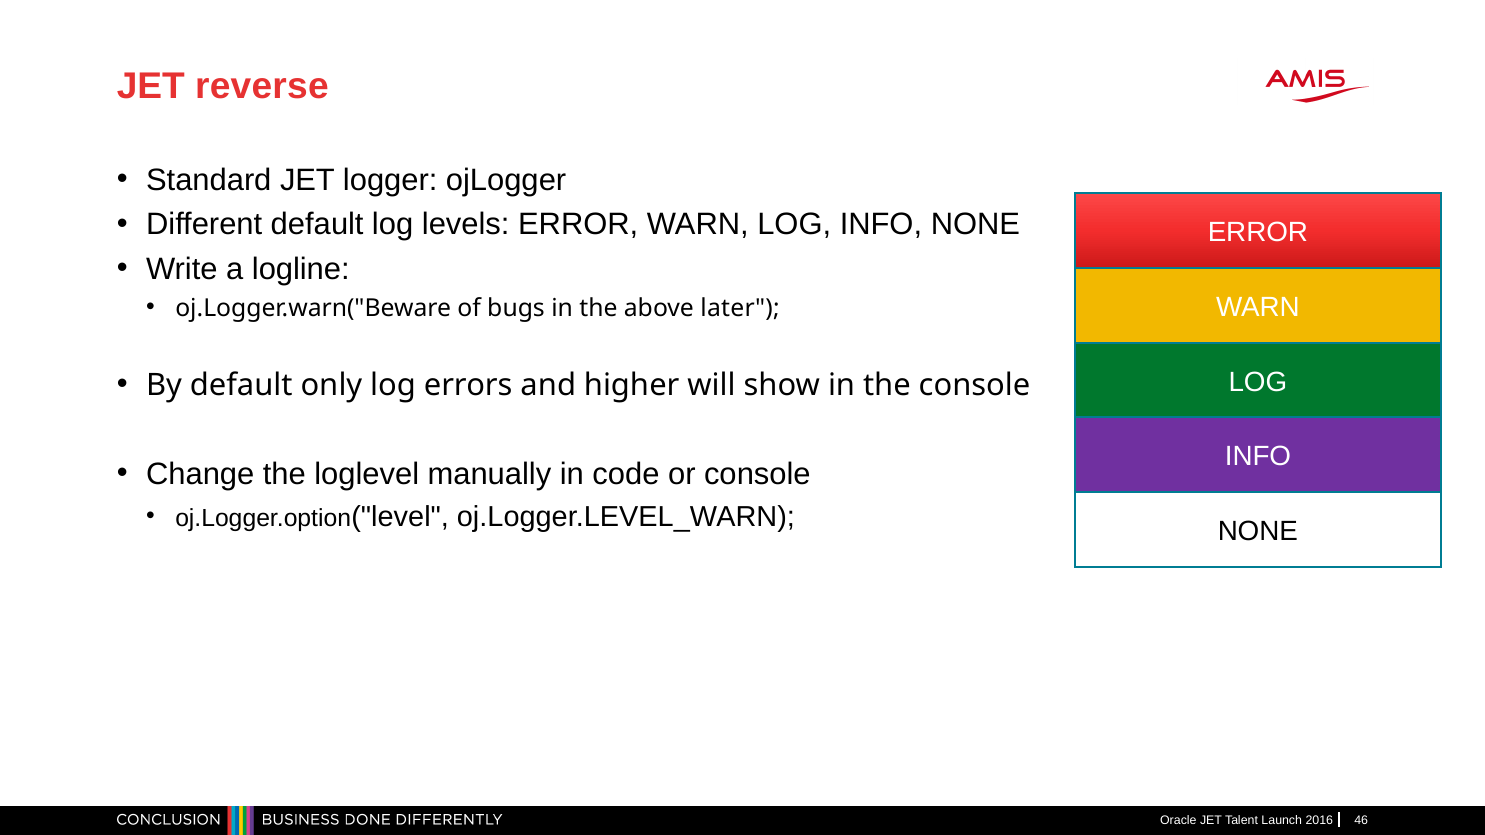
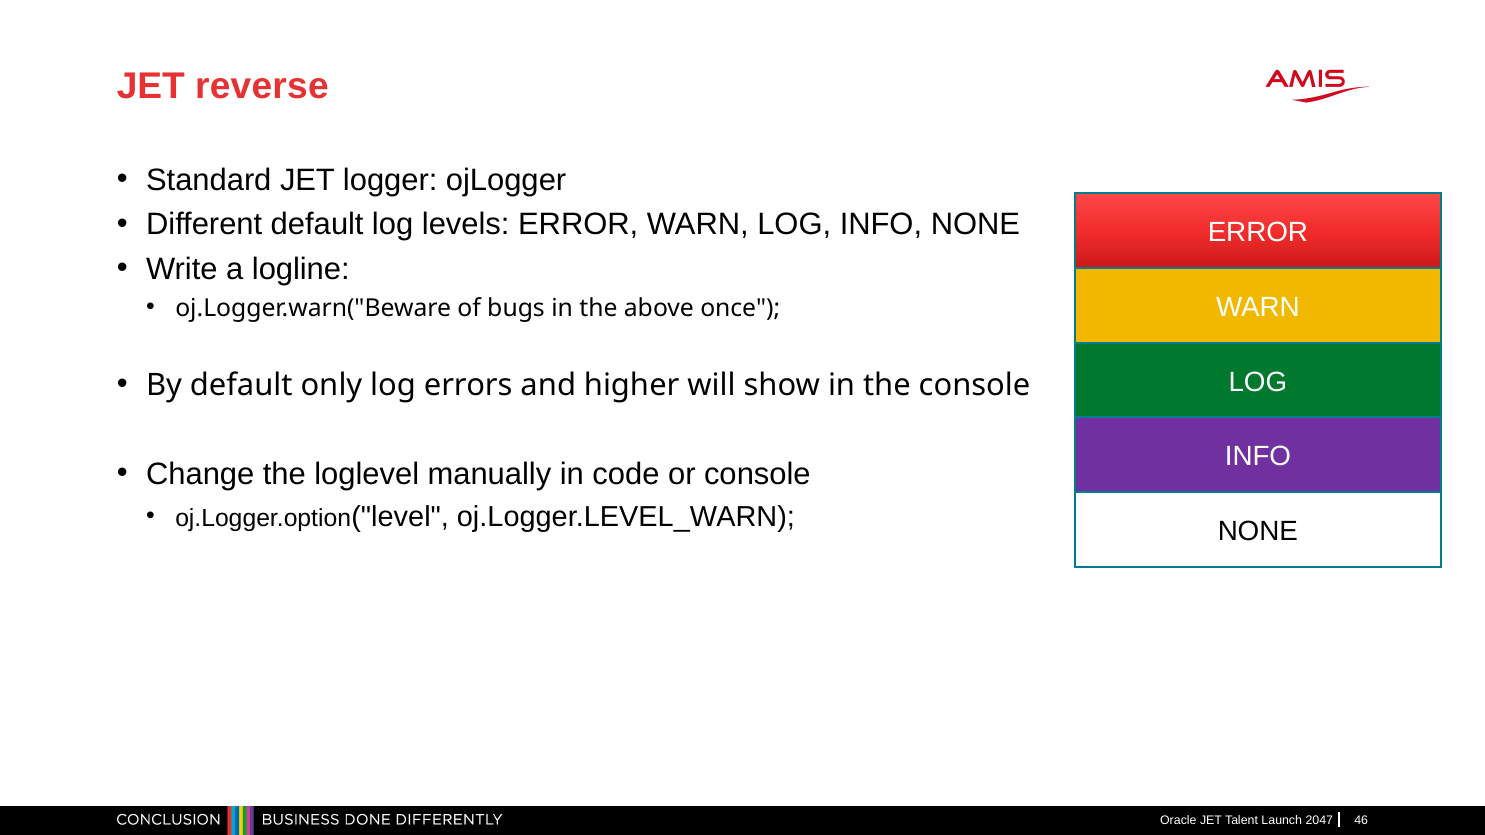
later: later -> once (740, 308)
2016: 2016 -> 2047 (1319, 821)
